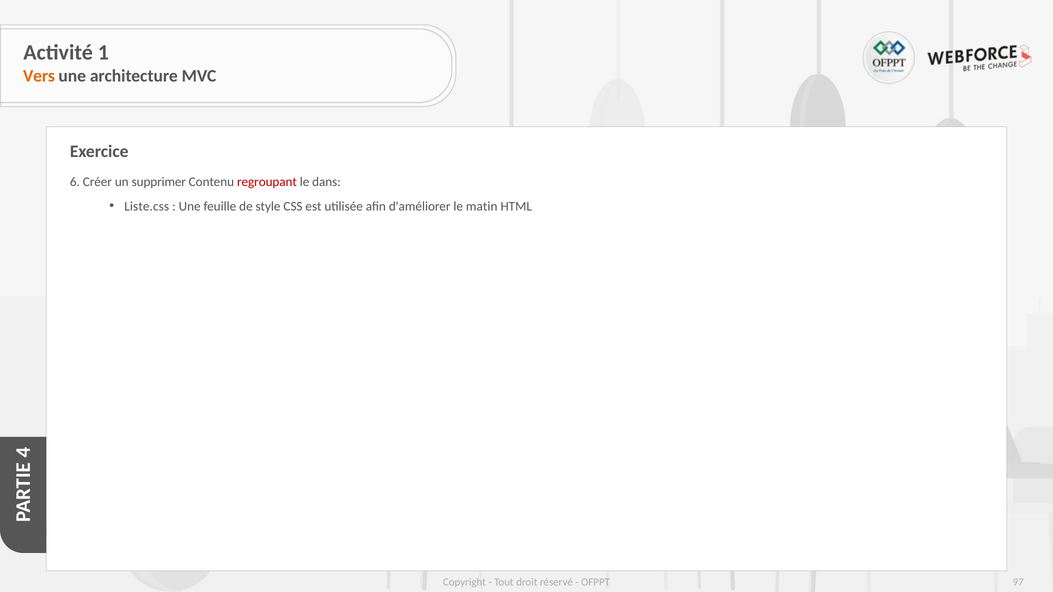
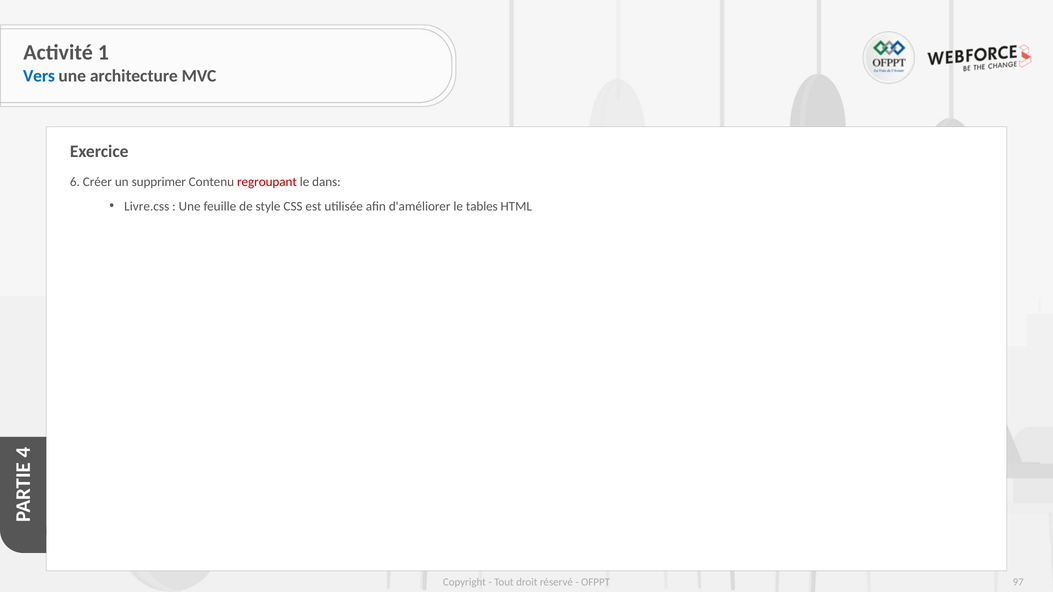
Vers colour: orange -> blue (39, 76)
Liste.css: Liste.css -> Livre.css (147, 206)
matin: matin -> tables (482, 206)
